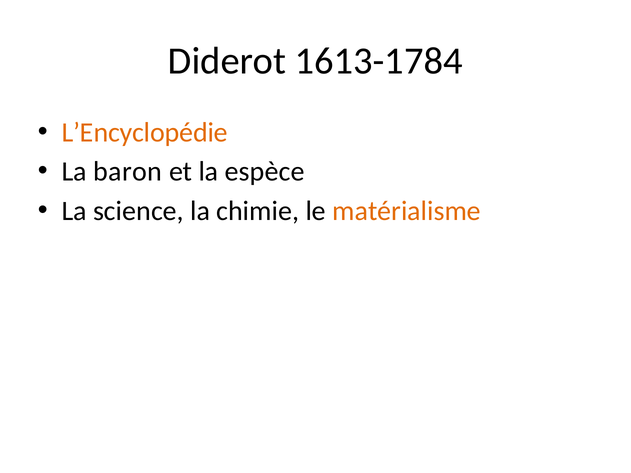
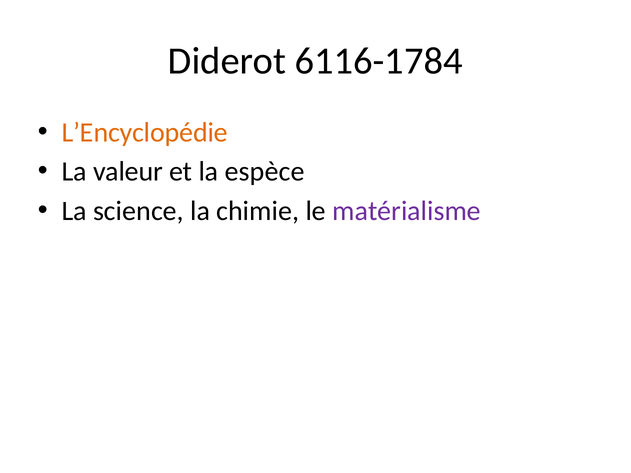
1613-1784: 1613-1784 -> 6116-1784 (379, 61)
baron: baron -> valeur (128, 172)
matérialisme colour: orange -> purple (407, 211)
